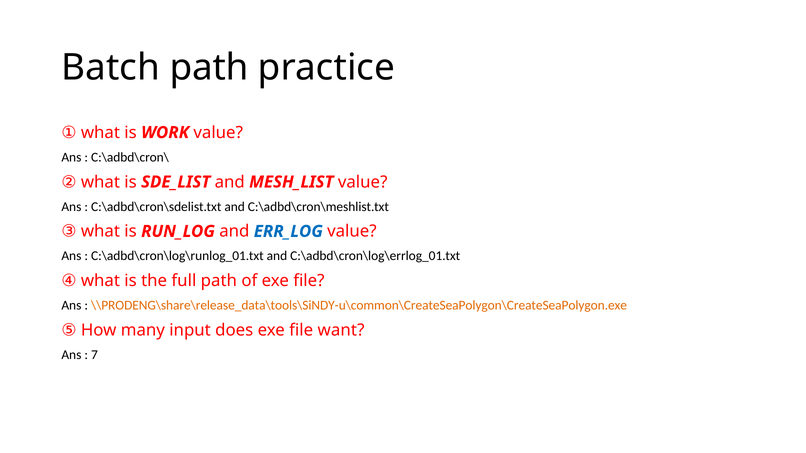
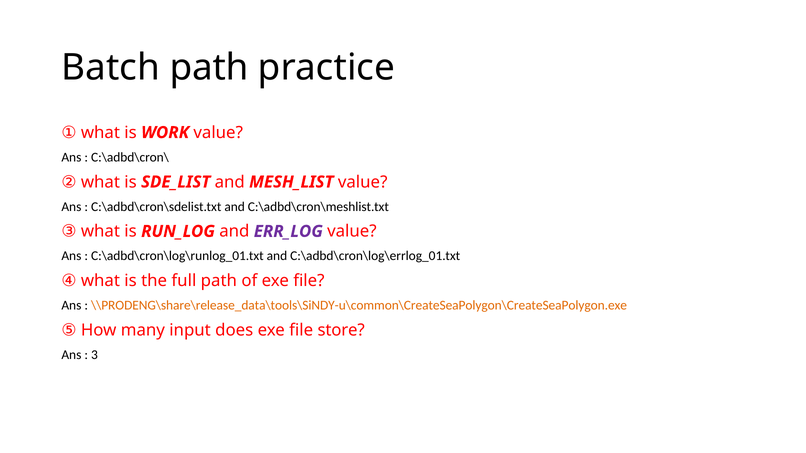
ERR_LOG colour: blue -> purple (288, 232)
want: want -> store (341, 330)
7: 7 -> 3 (94, 355)
